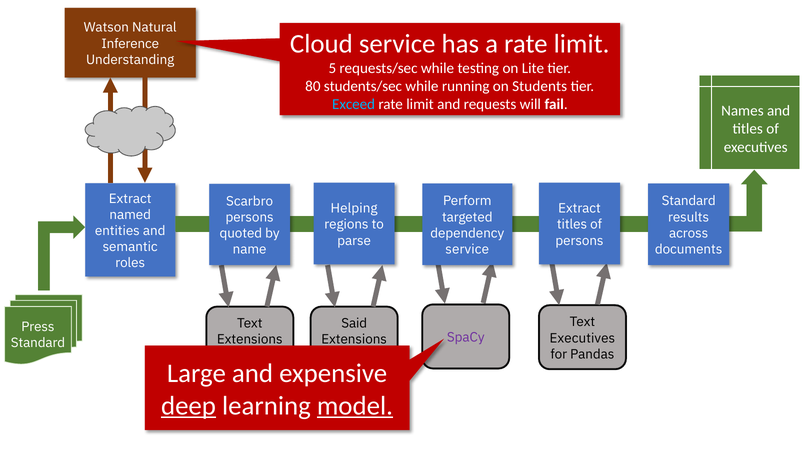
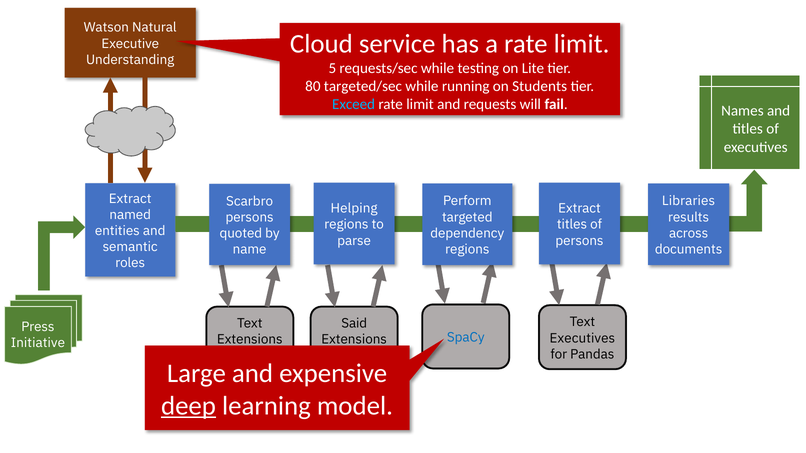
Inference: Inference -> Executive (130, 44)
students/sec: students/sec -> targeted/sec (363, 86)
Standard: Standard -> Libraries (689, 201)
service: service -> regions (467, 250)
SpaCy colour: purple -> blue (466, 338)
Standard: Standard -> Initiative (38, 343)
model underline: present -> none (355, 406)
